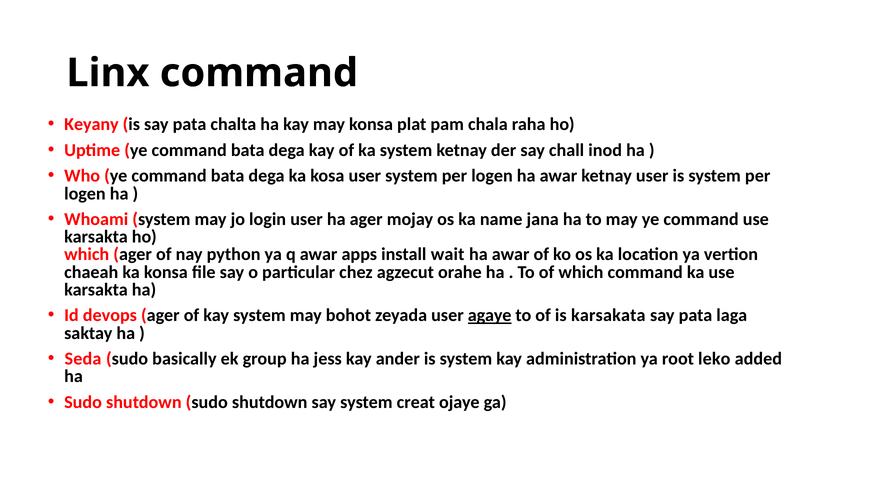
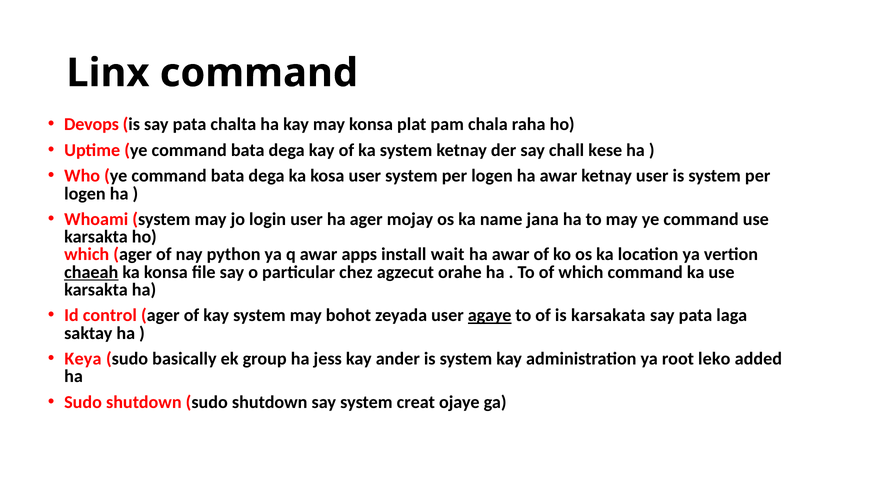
Keyany: Keyany -> Devops (91, 125)
inod: inod -> kese (605, 150)
chaeah underline: none -> present (91, 272)
devops: devops -> control (110, 316)
Seda: Seda -> Keya (83, 359)
